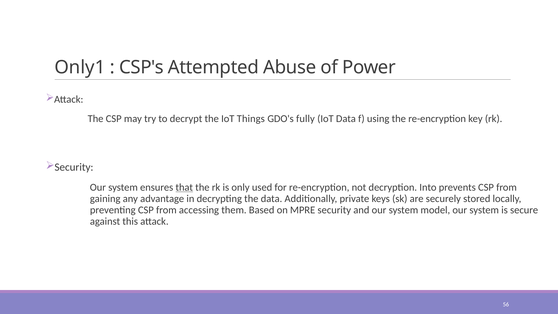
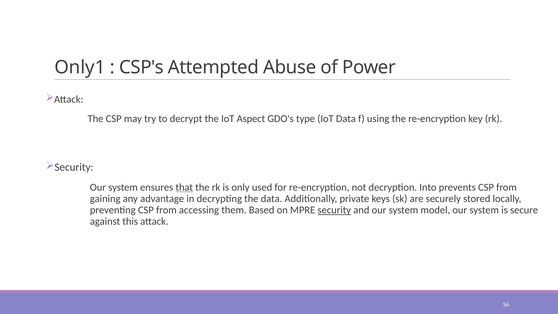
Things: Things -> Aspect (251, 119)
fully: fully -> type (306, 119)
security underline: none -> present (334, 210)
